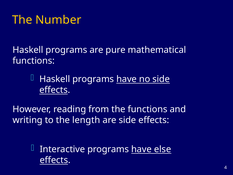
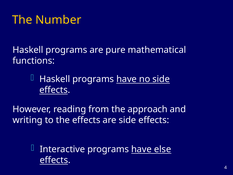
the functions: functions -> approach (148, 109)
the length: length -> effects (86, 120)
